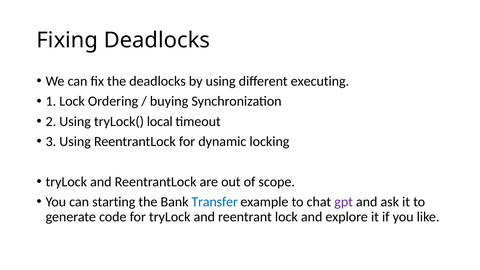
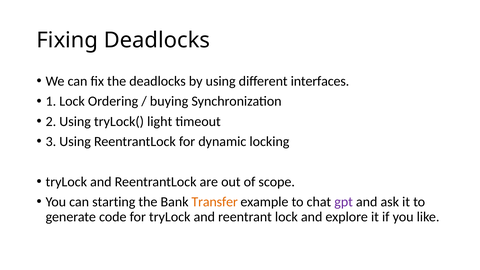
executing: executing -> interfaces (320, 81)
local: local -> light (160, 121)
Transfer colour: blue -> orange (215, 202)
